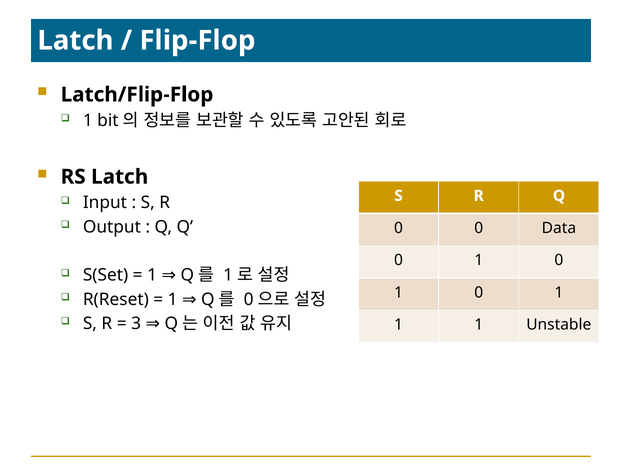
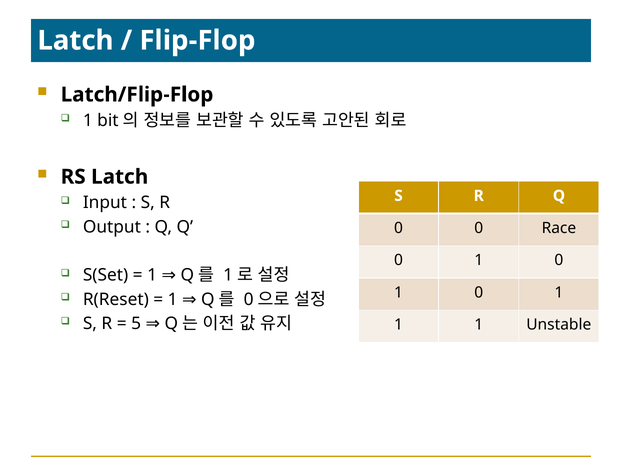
Data: Data -> Race (559, 228)
3: 3 -> 5 (136, 324)
